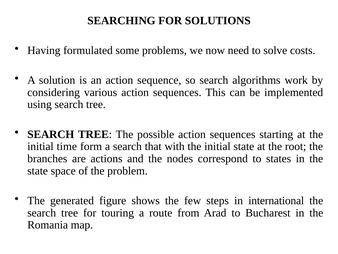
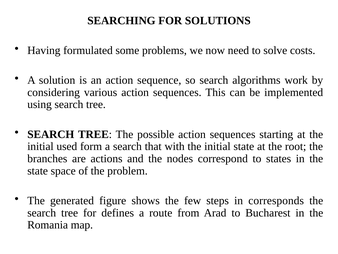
time: time -> used (67, 146)
international: international -> corresponds (276, 200)
touring: touring -> defines (118, 212)
